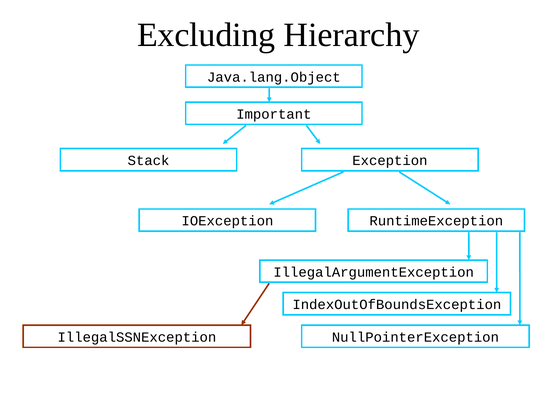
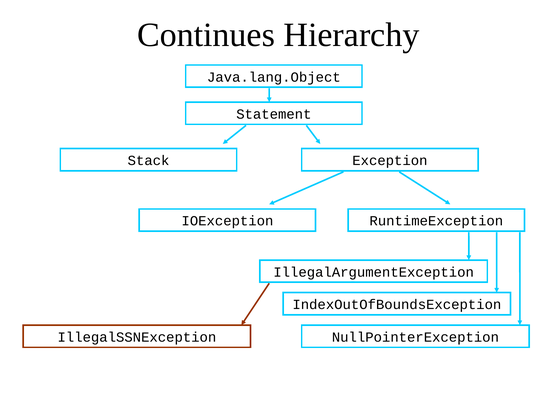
Excluding: Excluding -> Continues (206, 35)
Important: Important -> Statement (274, 114)
